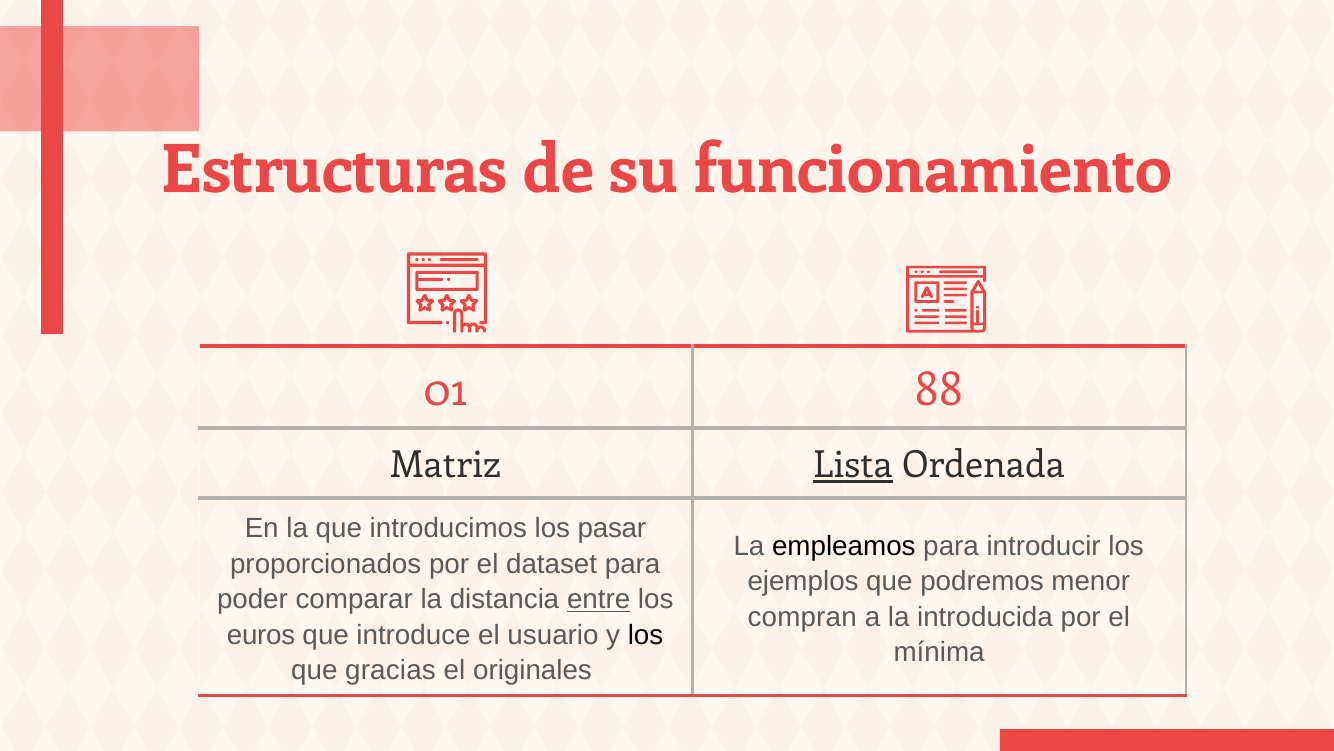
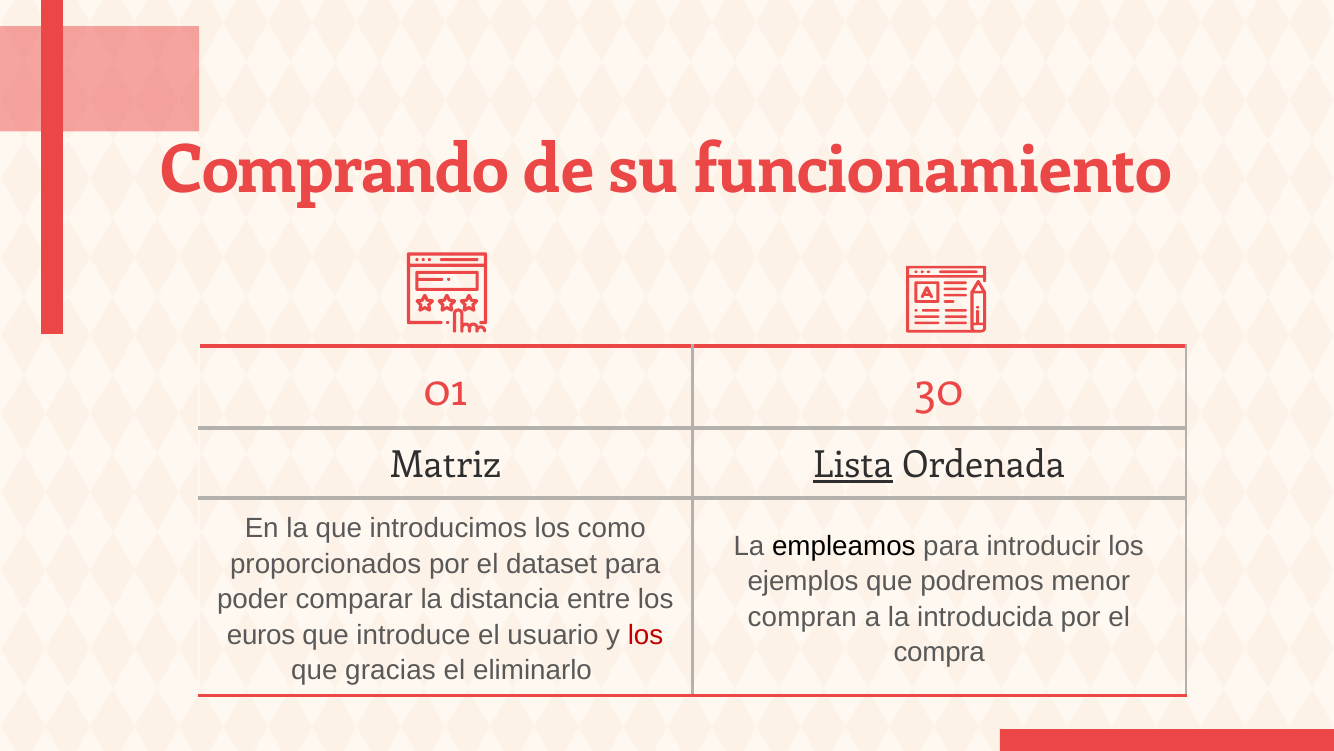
Estructuras: Estructuras -> Comprando (335, 170)
88: 88 -> 30 (939, 390)
pasar: pasar -> como (612, 528)
entre underline: present -> none (599, 599)
los colour: black -> red (645, 635)
mínima: mínima -> compra (939, 652)
originales: originales -> eliminarlo (533, 670)
